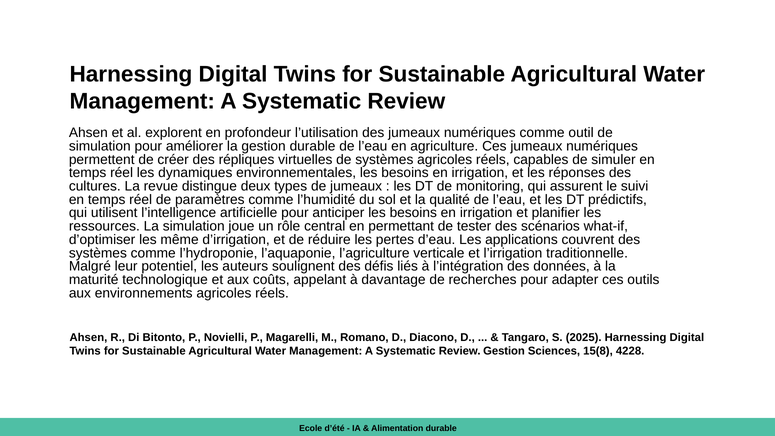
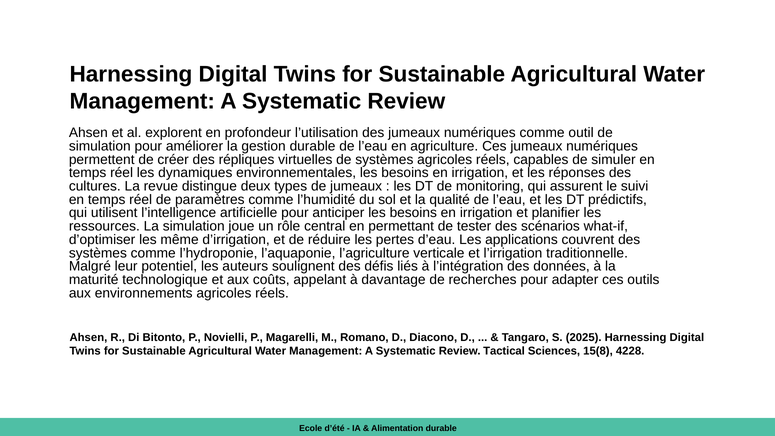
Review Gestion: Gestion -> Tactical (504, 351)
